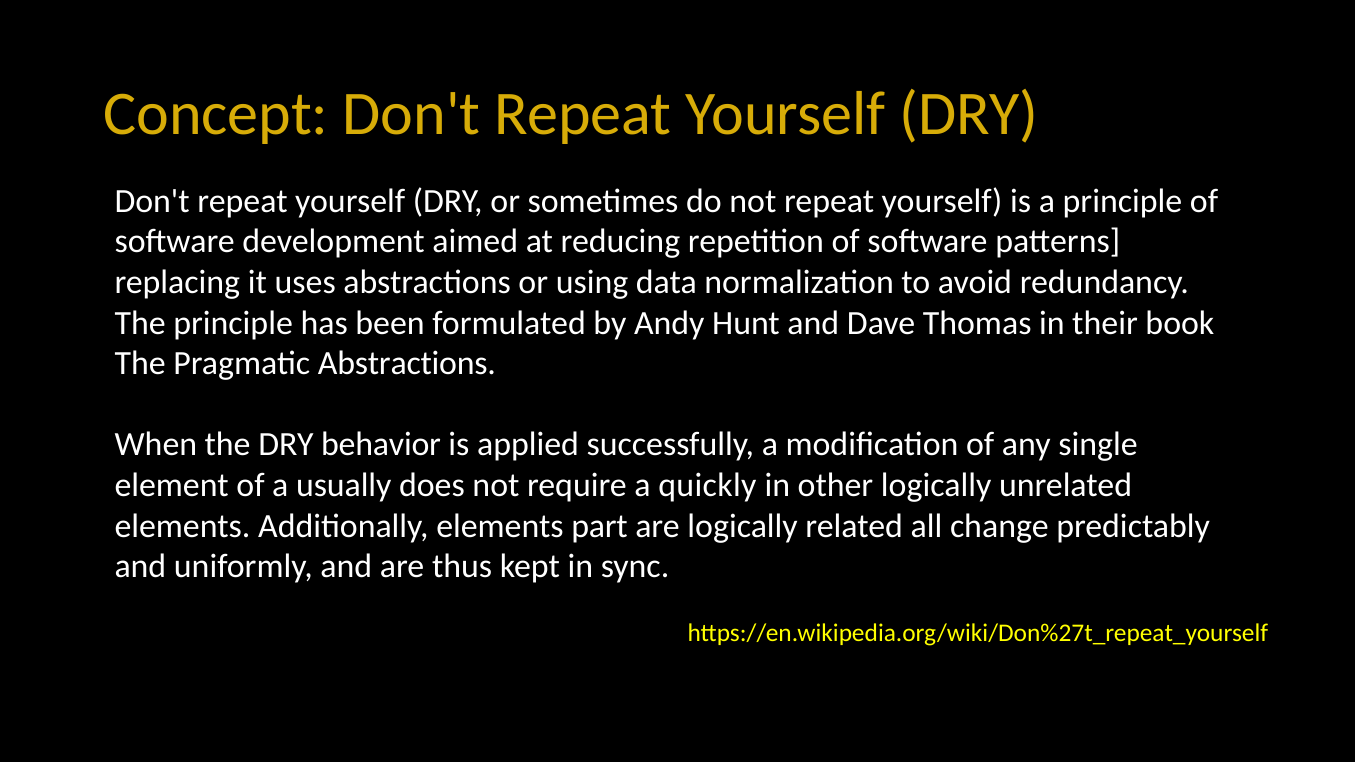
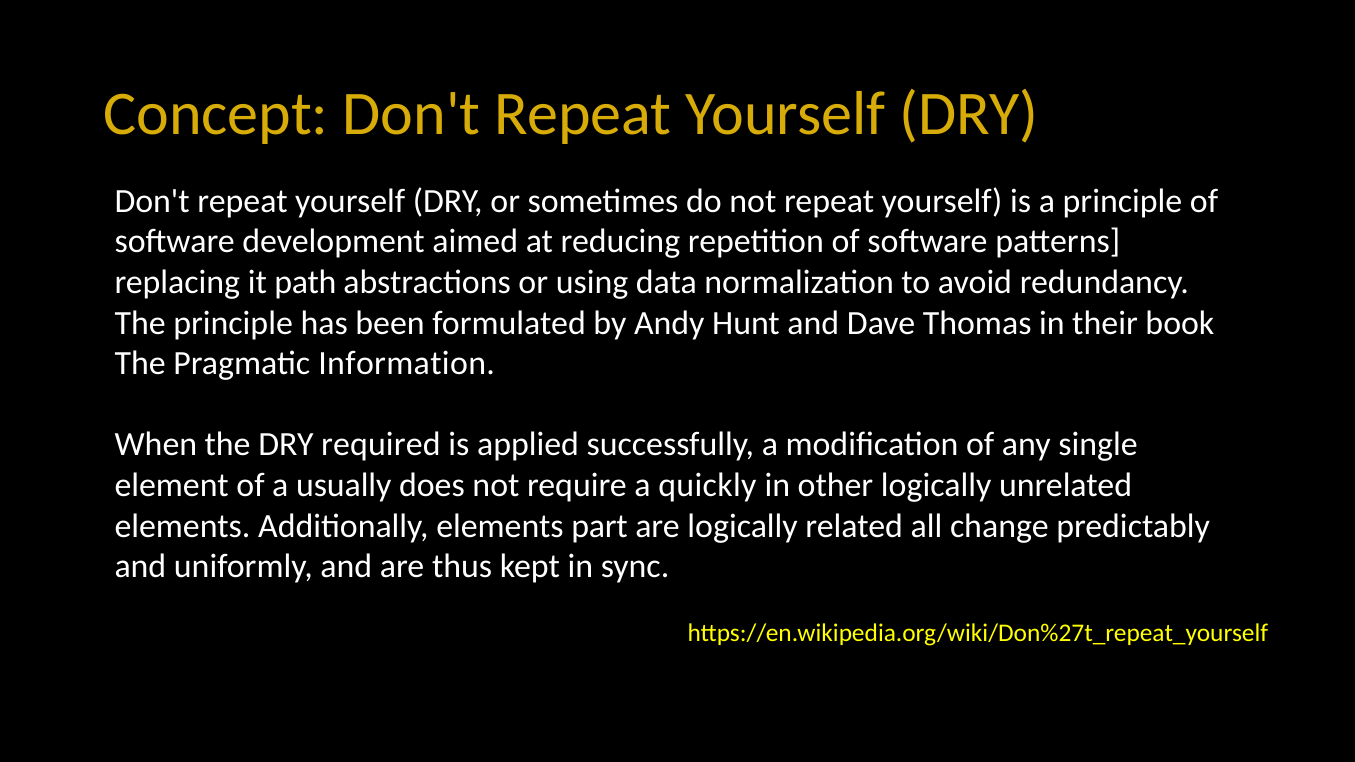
uses: uses -> path (305, 282)
Pragmatic Abstractions: Abstractions -> Information (407, 364)
behavior: behavior -> required (381, 445)
